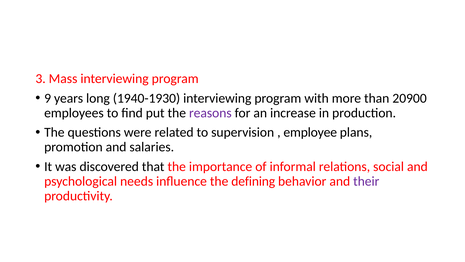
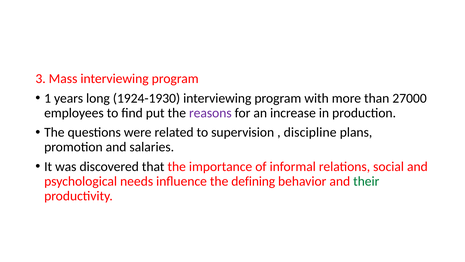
9: 9 -> 1 (48, 98)
1940-1930: 1940-1930 -> 1924-1930 (147, 98)
20900: 20900 -> 27000 (410, 98)
employee: employee -> discipline (310, 132)
their colour: purple -> green (366, 181)
